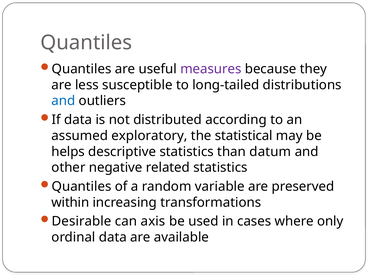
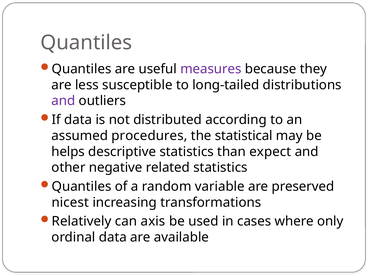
and colour: blue -> purple (63, 101)
exploratory: exploratory -> procedures (149, 136)
datum: datum -> expect (270, 152)
within: within -> nicest (70, 202)
Desirable: Desirable -> Relatively (82, 221)
